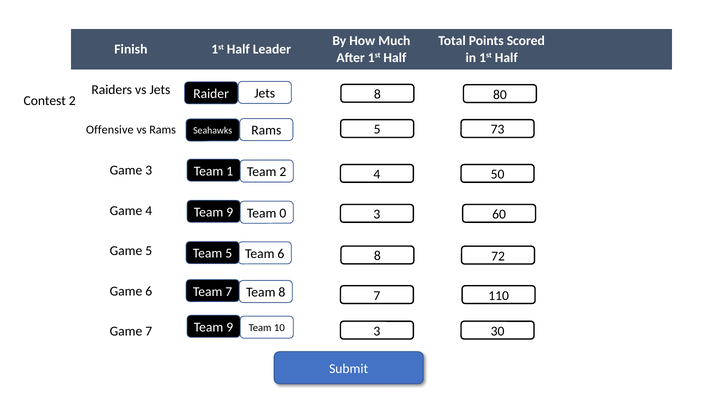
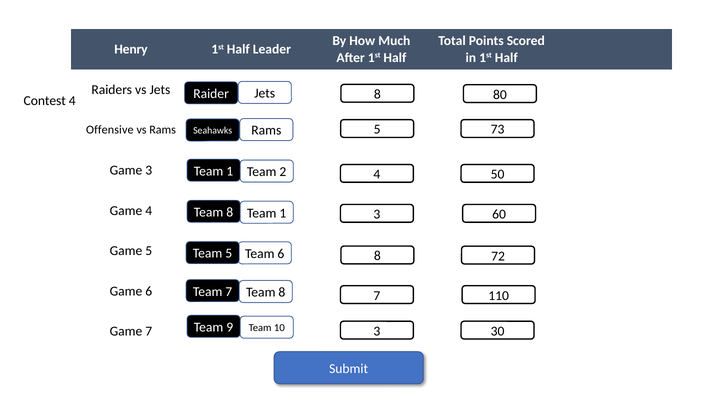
Finish: Finish -> Henry (131, 49)
Contest 2: 2 -> 4 (72, 101)
9: 9 -> 8 (230, 212)
0: 0 -> 1 (283, 213)
